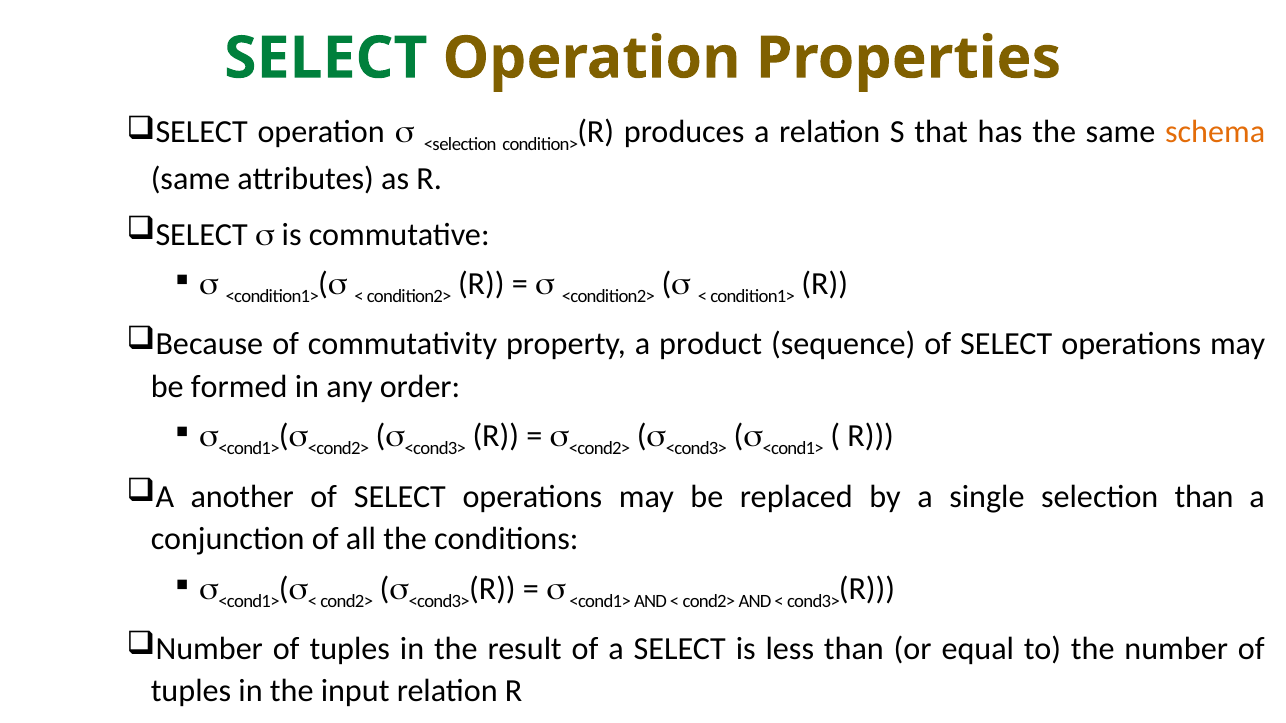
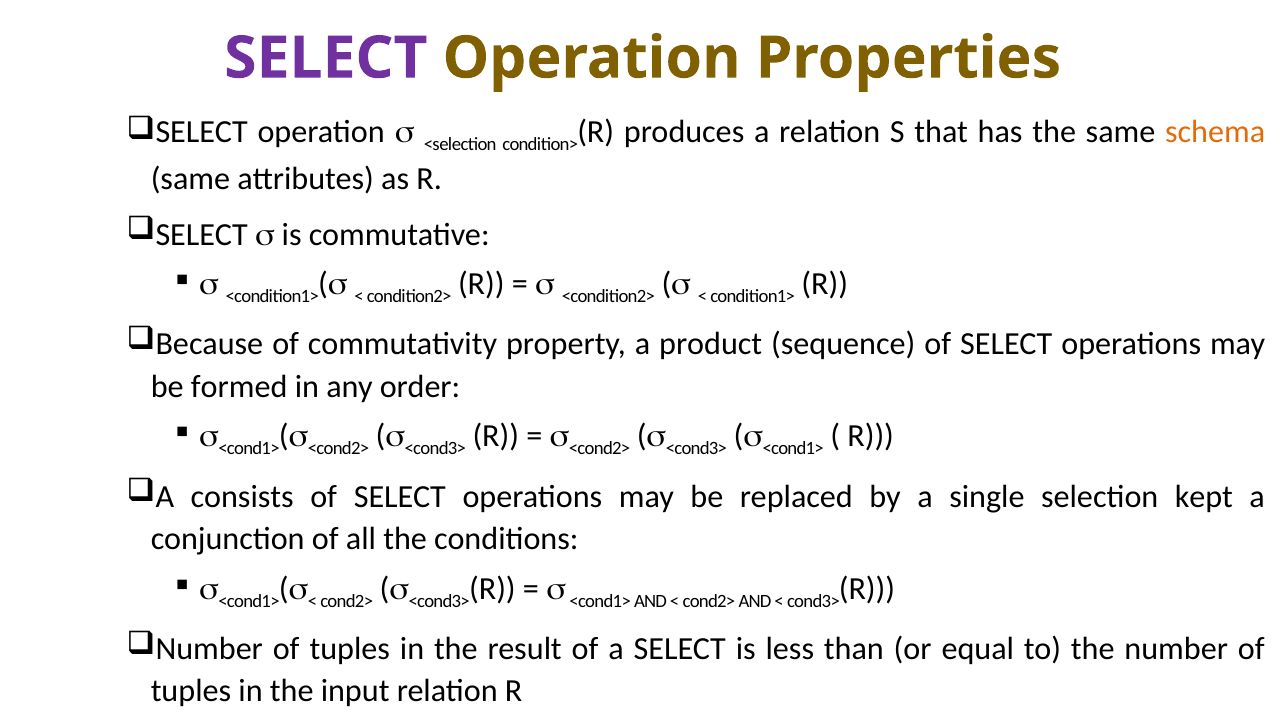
SELECT colour: green -> purple (326, 58)
another: another -> consists (242, 497)
selection than: than -> kept (1204, 497)
